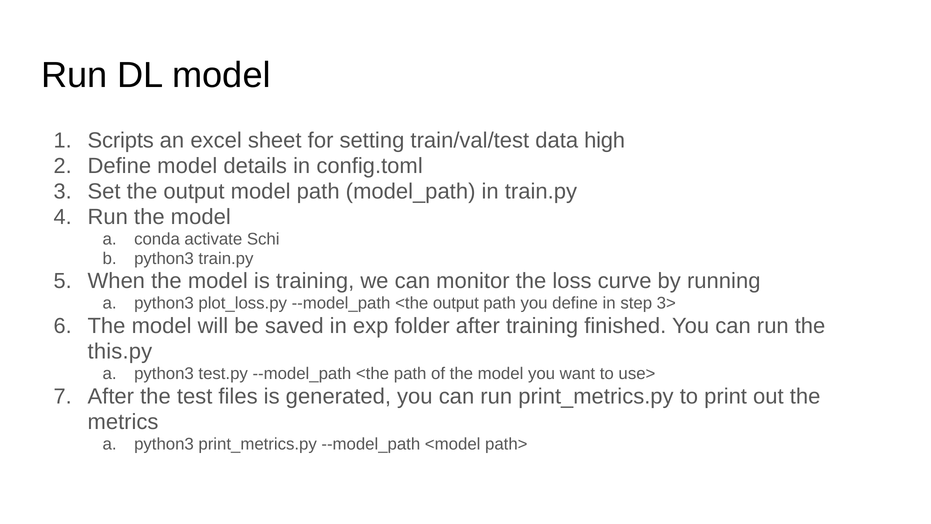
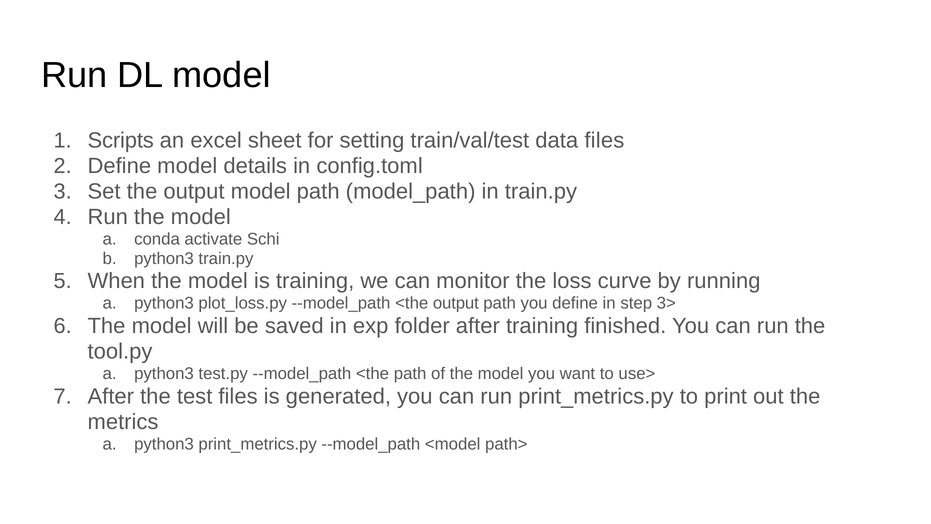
data high: high -> files (604, 140)
this.py: this.py -> tool.py (120, 351)
